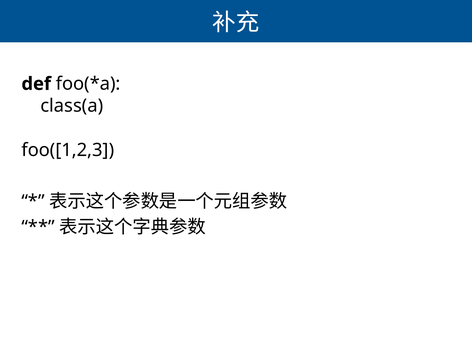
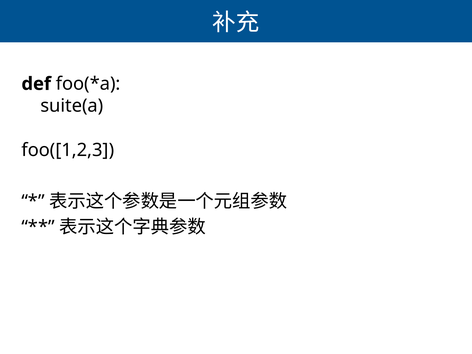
class(a: class(a -> suite(a (72, 106)
